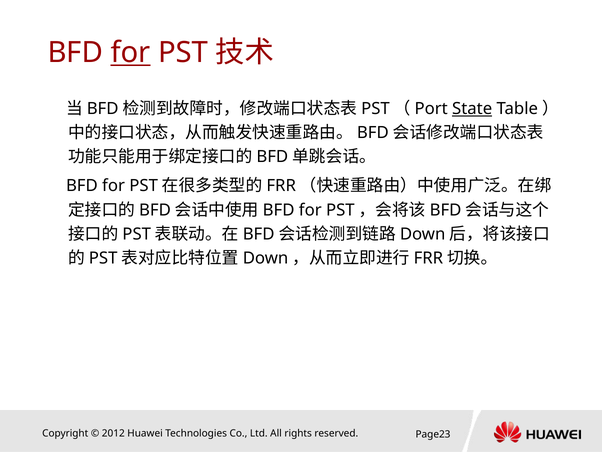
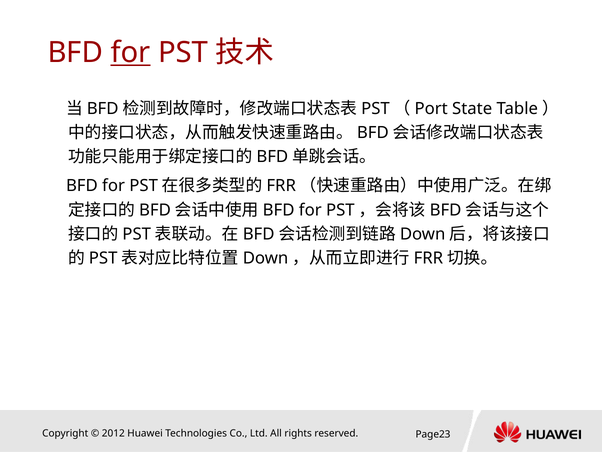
State underline: present -> none (472, 108)
